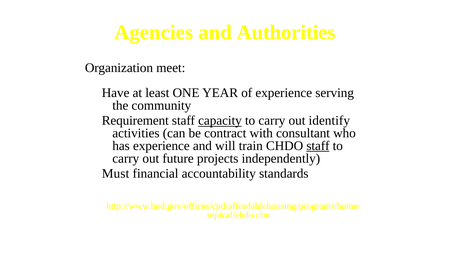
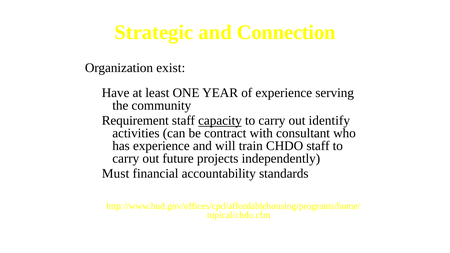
Agencies: Agencies -> Strategic (154, 32)
Authorities: Authorities -> Connection (286, 32)
meet: meet -> exist (171, 68)
staff underline: present -> none (318, 146)
